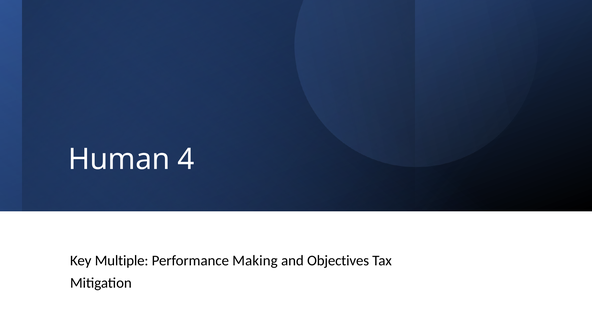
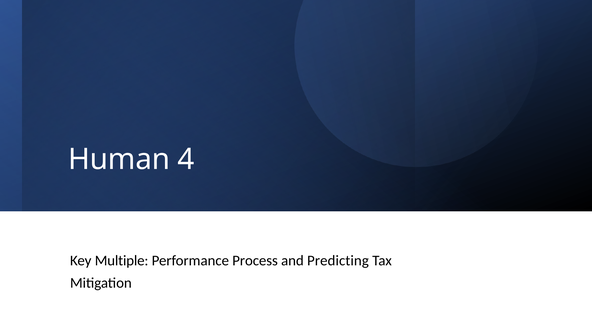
Making: Making -> Process (255, 261)
Objectives: Objectives -> Predicting (338, 261)
